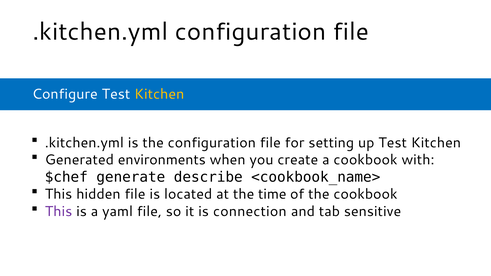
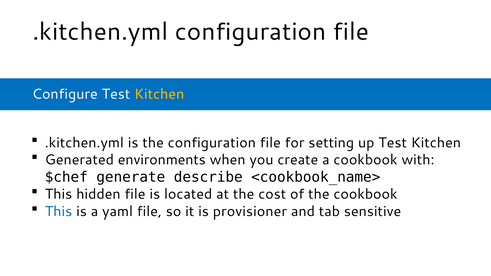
time: time -> cost (272, 194)
This colour: purple -> blue (59, 212)
connection: connection -> provisioner (250, 212)
